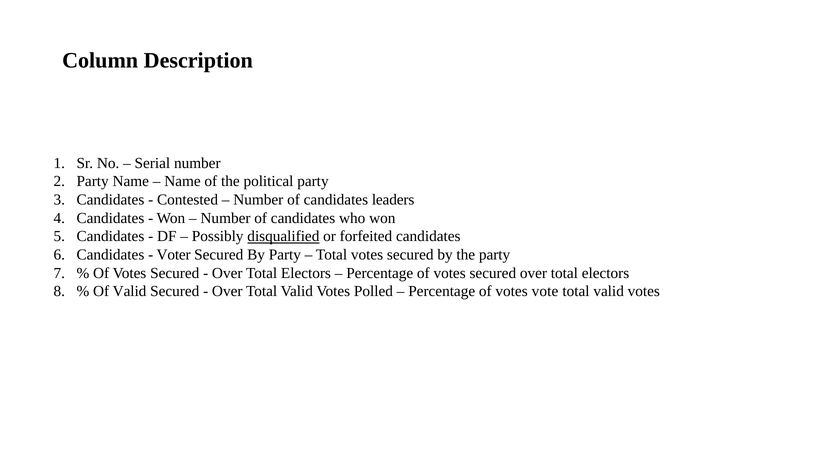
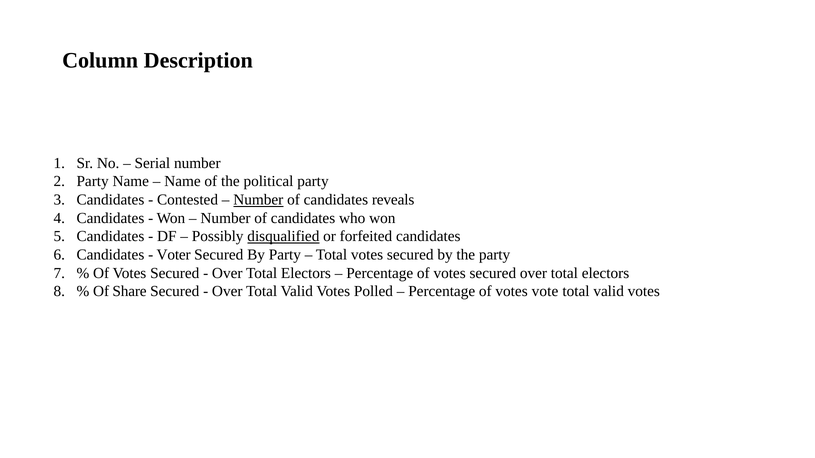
Number underline: none -> present (258, 200)
leaders: leaders -> reveals (393, 200)
Of Valid: Valid -> Share (130, 292)
